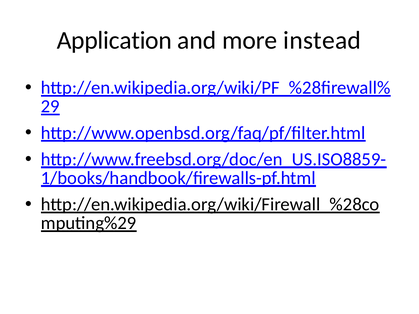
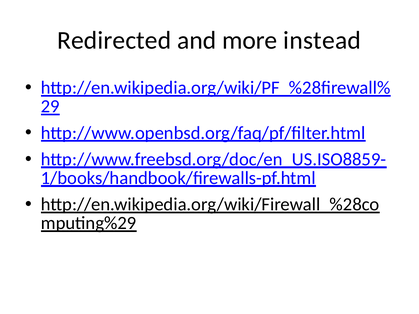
Application: Application -> Redirected (114, 41)
